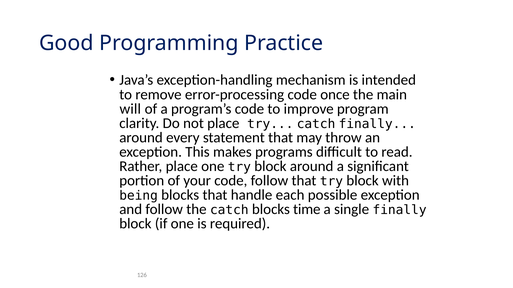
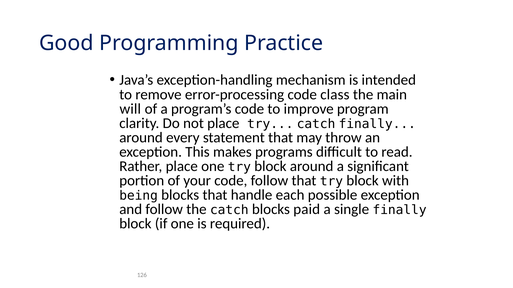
once: once -> class (335, 95)
time: time -> paid (307, 210)
